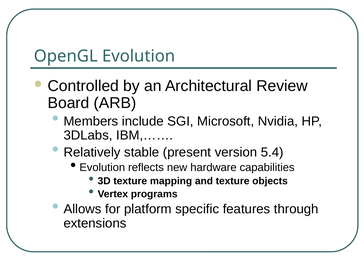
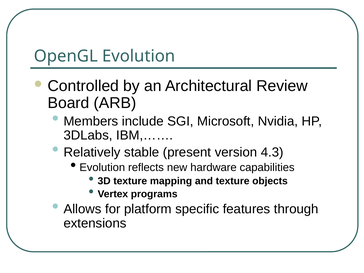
5.4: 5.4 -> 4.3 (272, 152)
